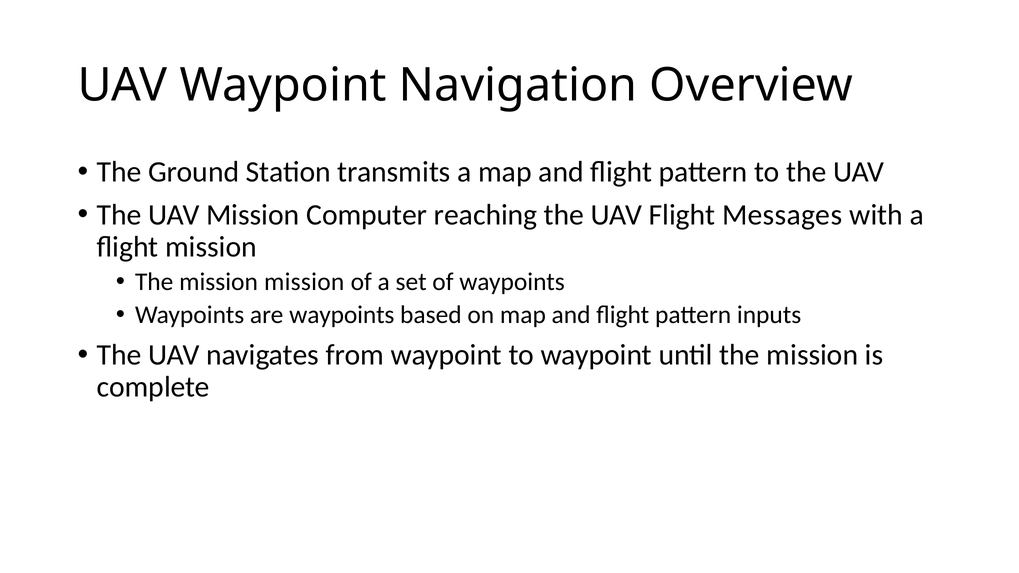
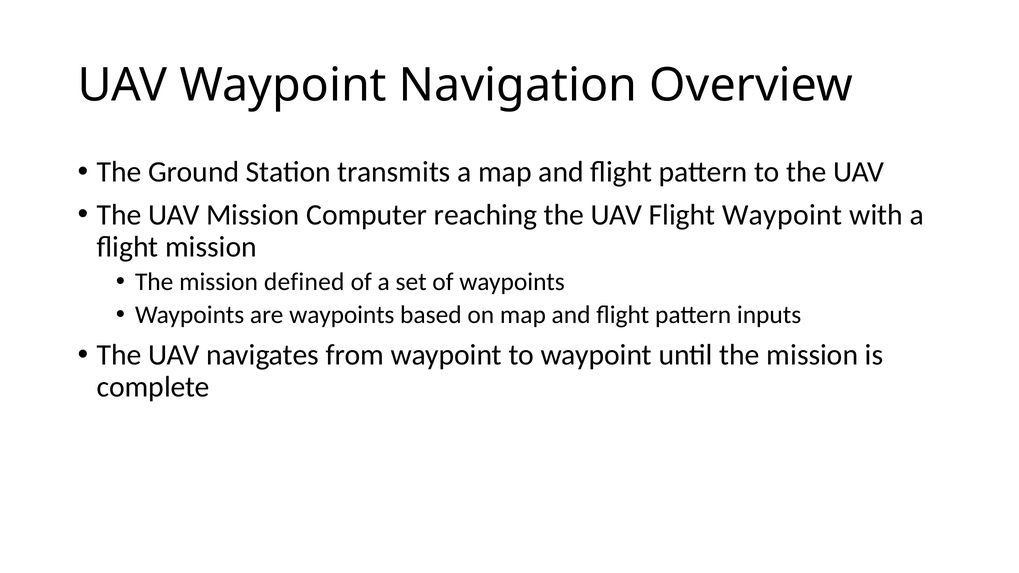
Flight Messages: Messages -> Waypoint (782, 215)
mission mission: mission -> defined (304, 282)
